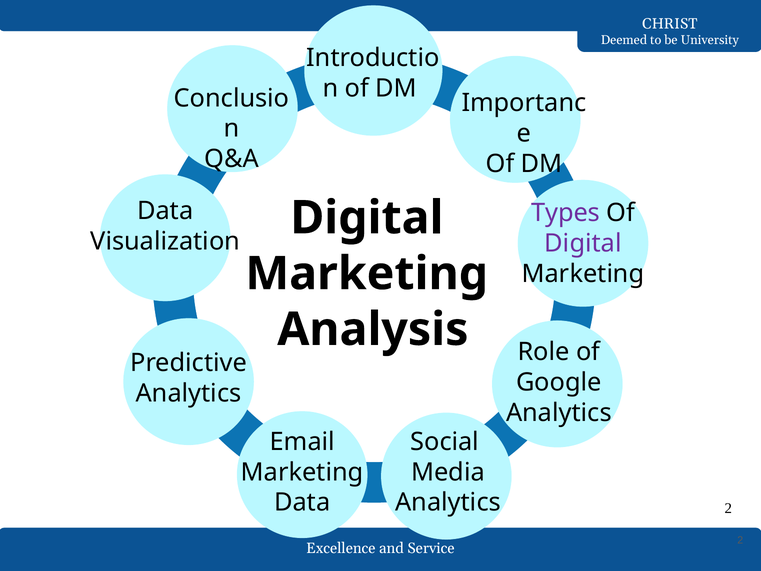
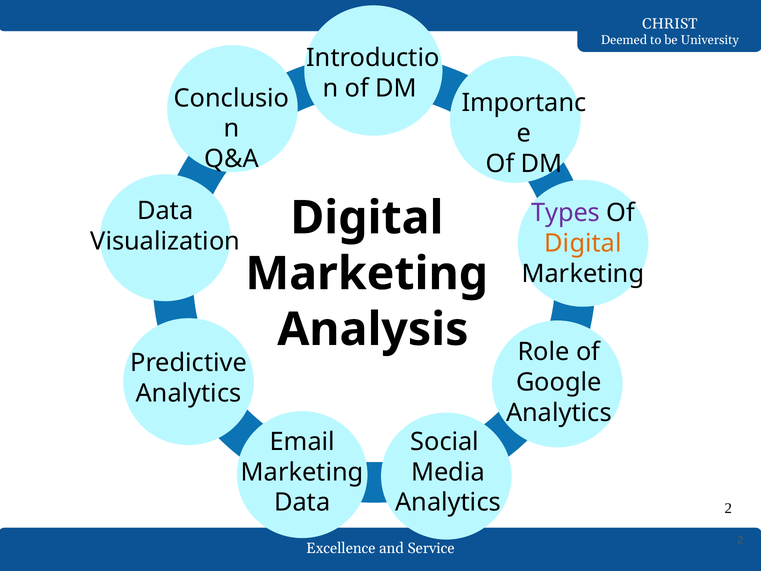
Digital colour: purple -> orange (583, 243)
